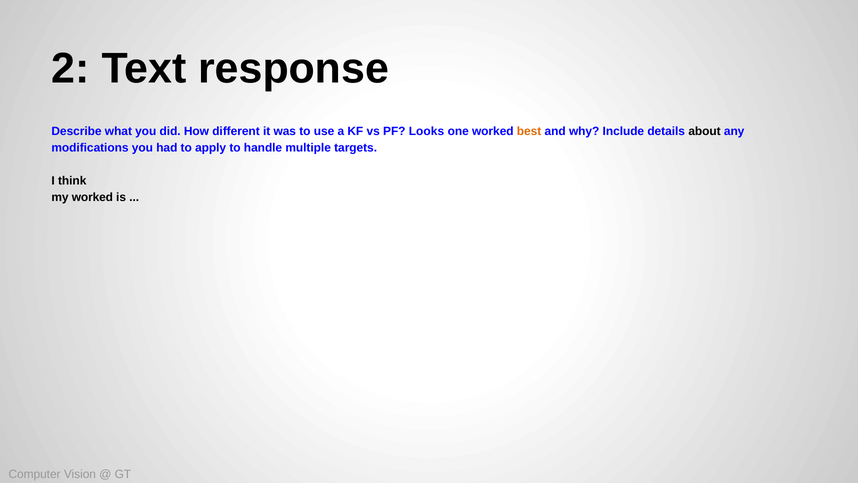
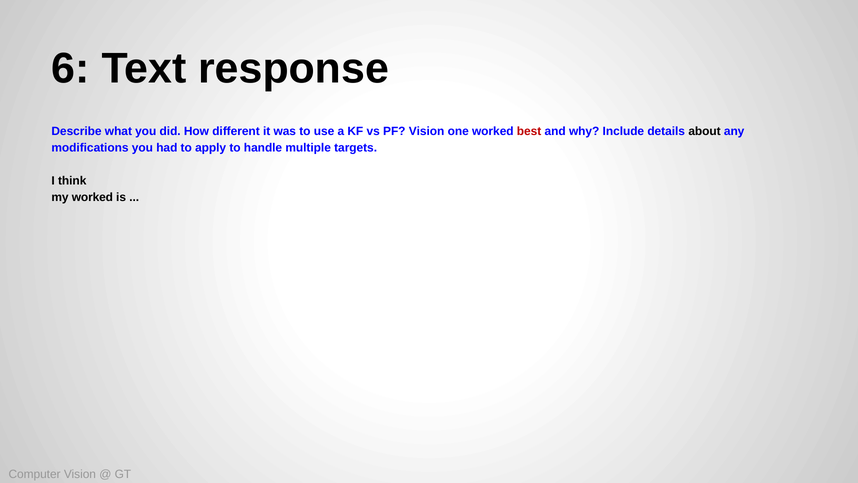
2: 2 -> 6 (71, 68)
PF Looks: Looks -> Vision (427, 131)
best colour: orange -> red (529, 131)
